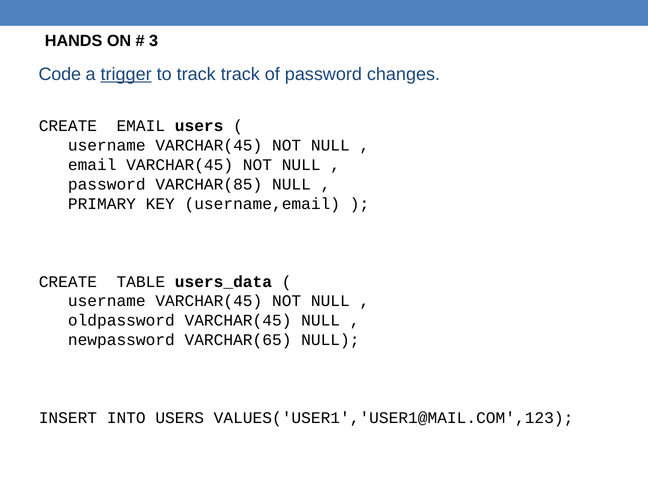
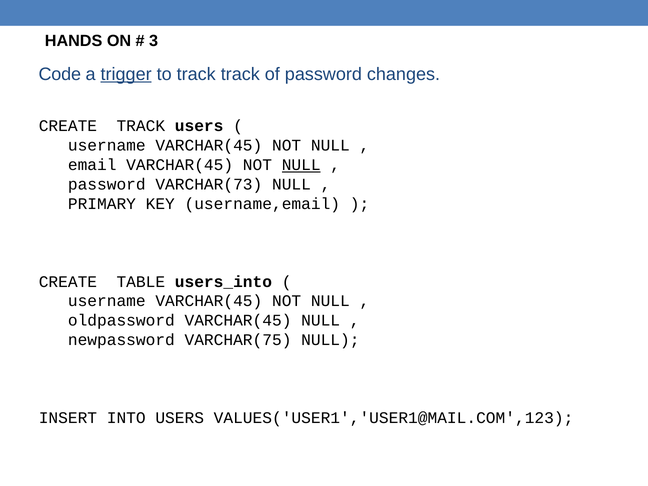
CREATE EMAIL: EMAIL -> TRACK (141, 126)
NULL underline: none -> present (301, 165)
VARCHAR(85: VARCHAR(85 -> VARCHAR(73 (209, 184)
users_data: users_data -> users_into (223, 282)
VARCHAR(65: VARCHAR(65 -> VARCHAR(75 (238, 340)
